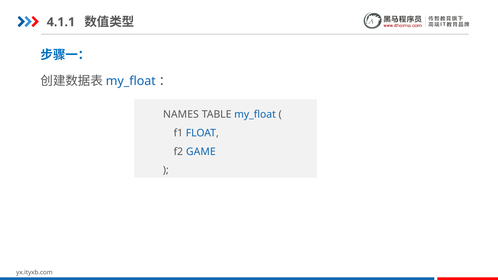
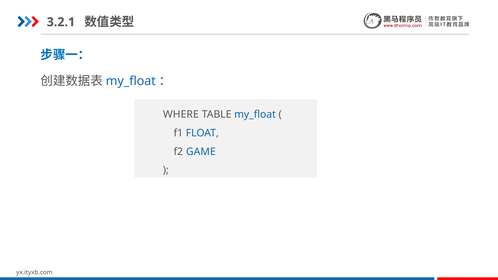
4.1.1: 4.1.1 -> 3.2.1 (61, 22)
NAMES: NAMES -> WHERE (181, 114)
